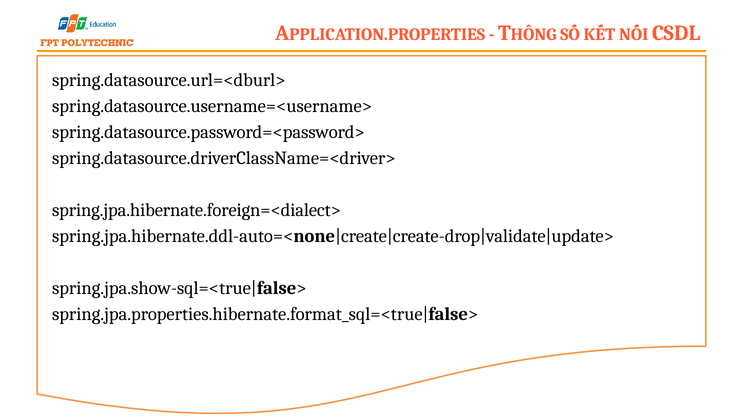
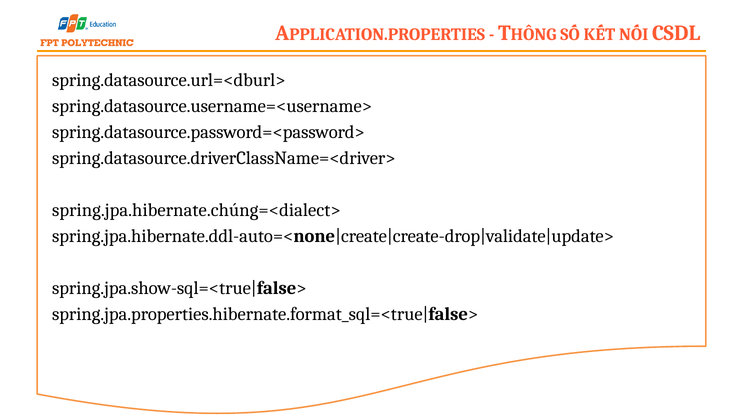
spring.jpa.hibernate.foreign=<dialect>: spring.jpa.hibernate.foreign=<dialect> -> spring.jpa.hibernate.chúng=<dialect> (196, 210)
